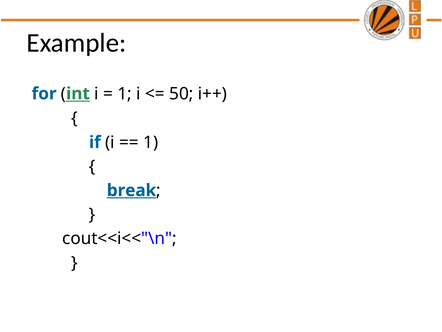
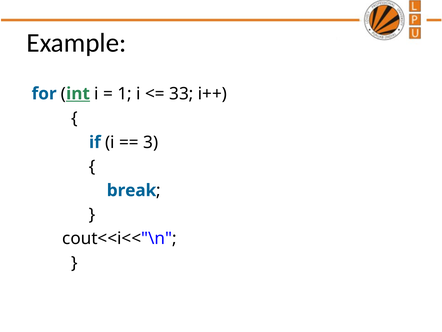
50: 50 -> 33 (181, 94)
1: 1 -> 3 (151, 142)
break underline: present -> none (132, 190)
